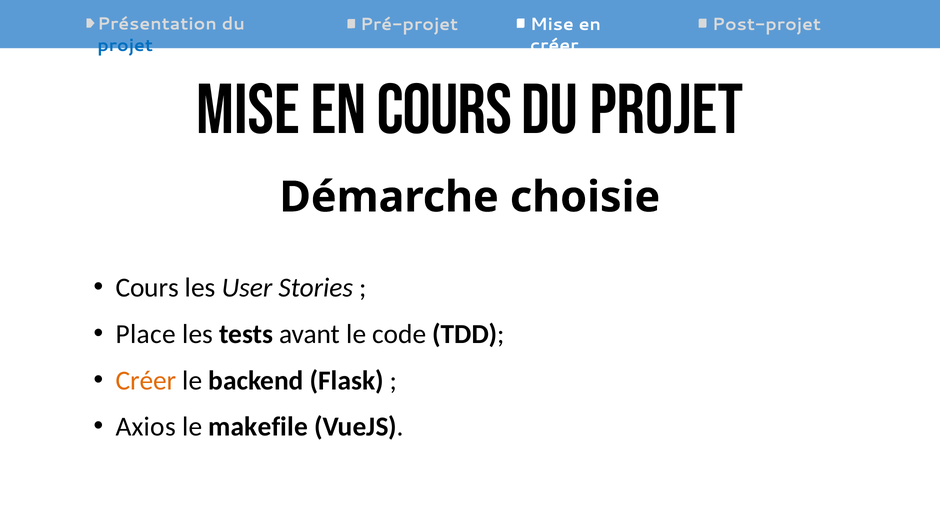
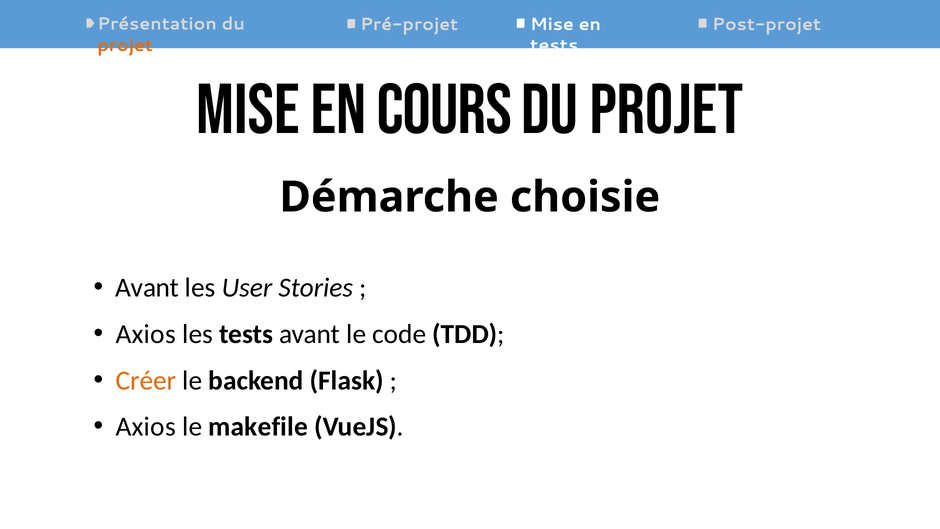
projet colour: blue -> orange (125, 45)
créer: créer -> tests (554, 46)
Cours: Cours -> Avant (147, 288)
Place: Place -> Axios (146, 334)
